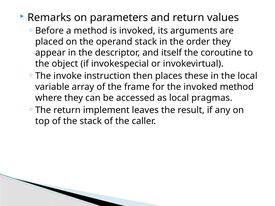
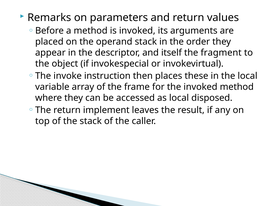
coroutine: coroutine -> fragment (221, 53)
pragmas: pragmas -> disposed (212, 98)
